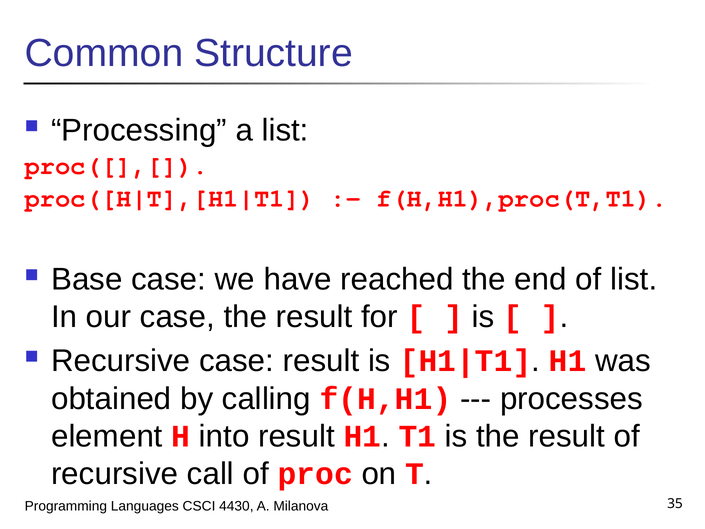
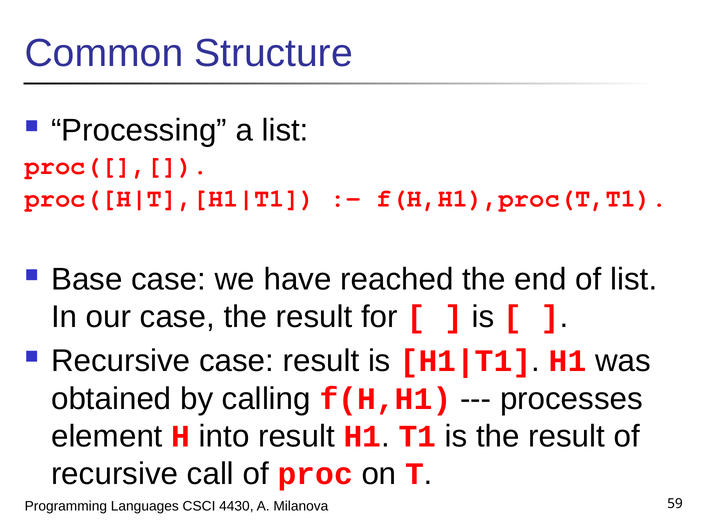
35: 35 -> 59 (675, 504)
